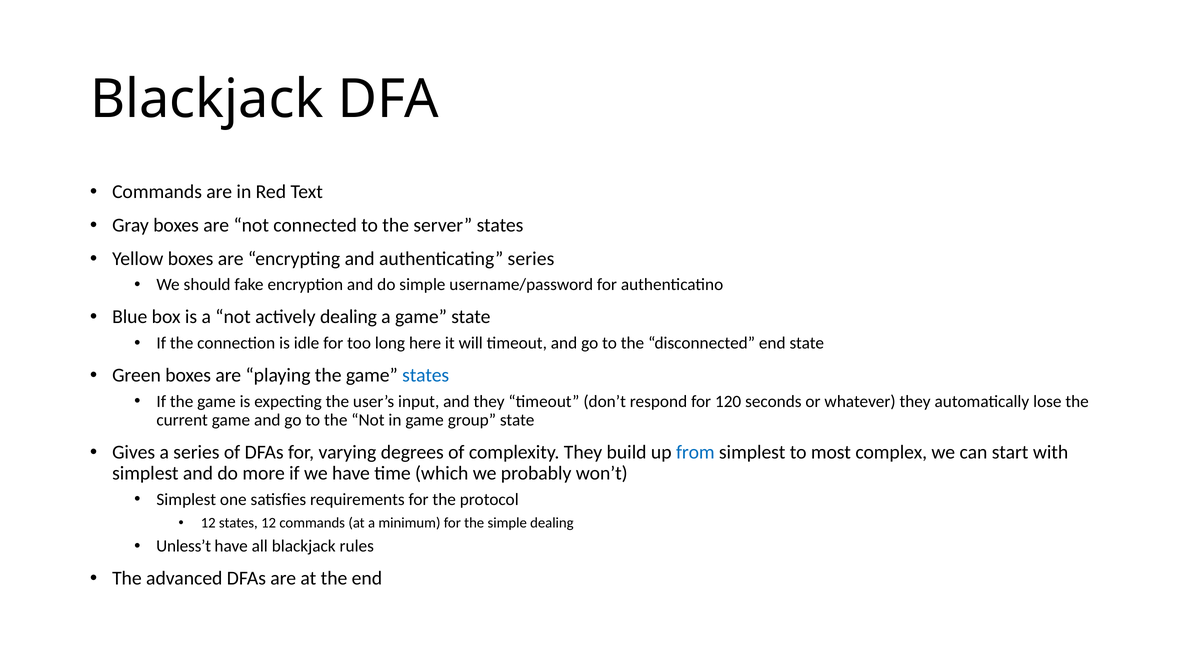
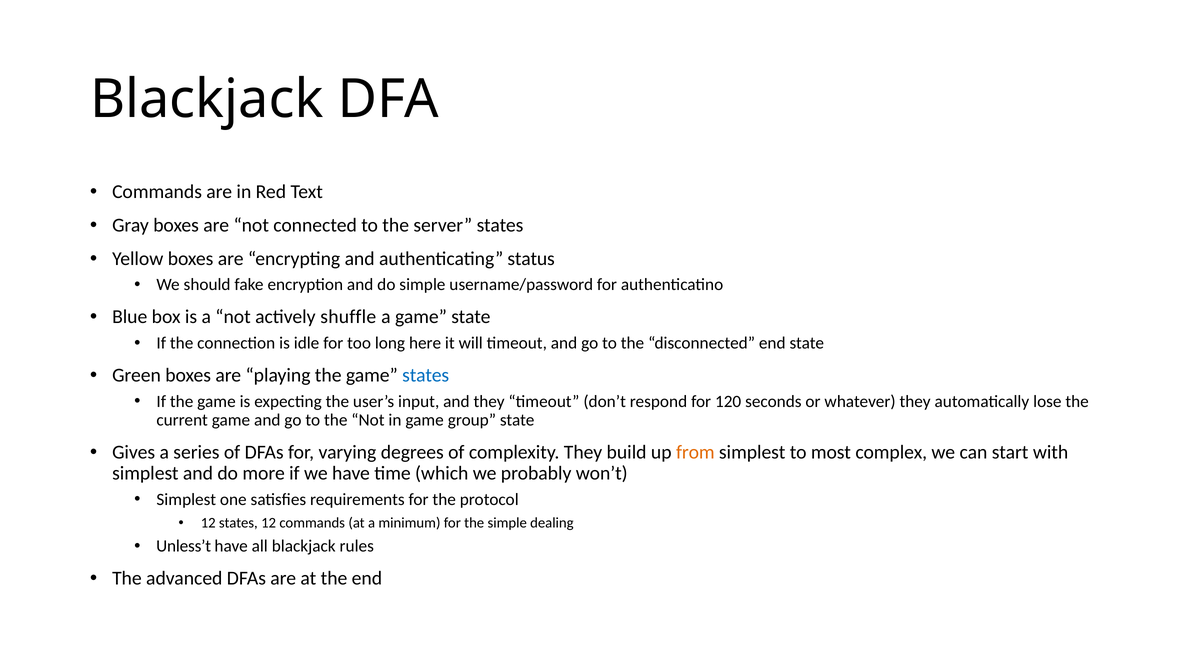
authenticating series: series -> status (531, 259)
actively dealing: dealing -> shuffle (348, 317)
from colour: blue -> orange (695, 452)
